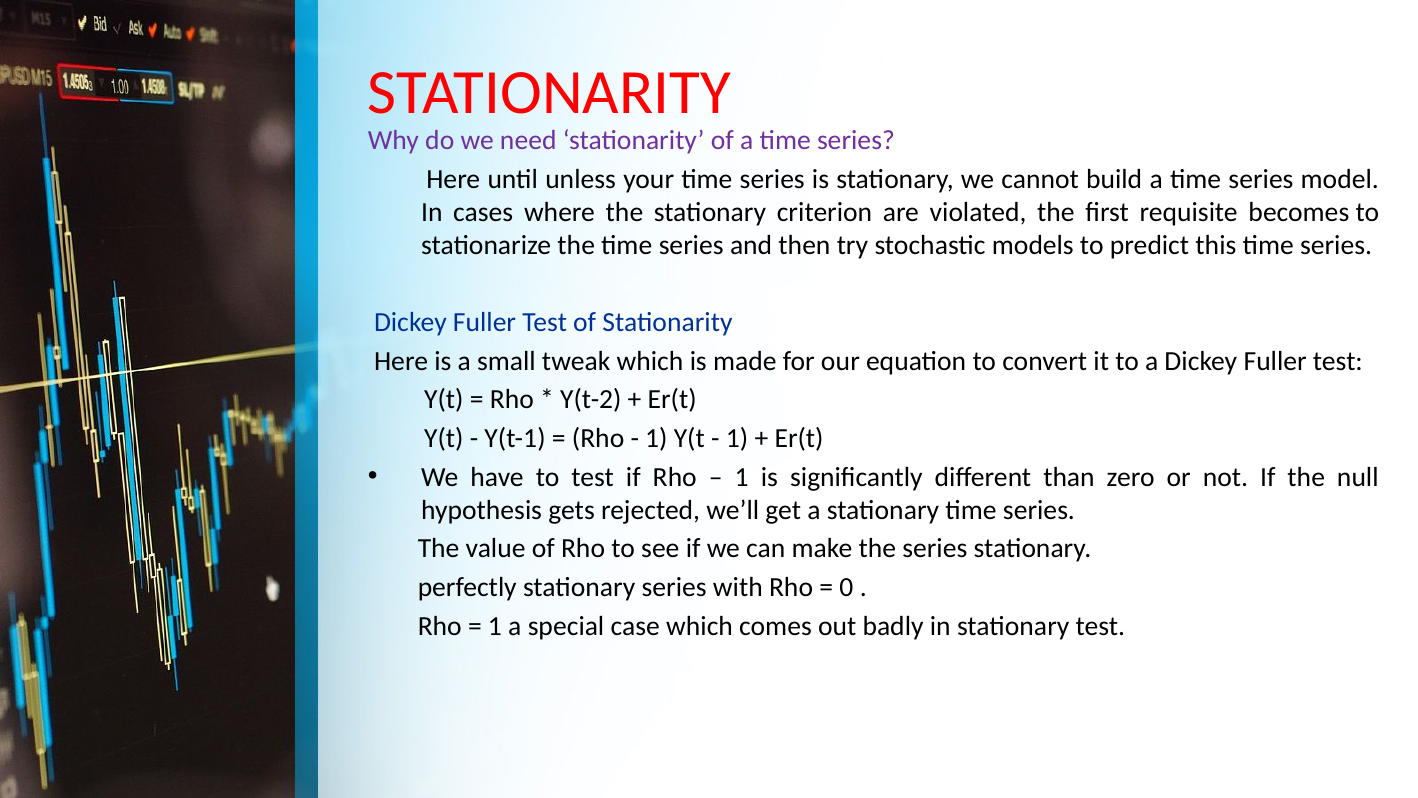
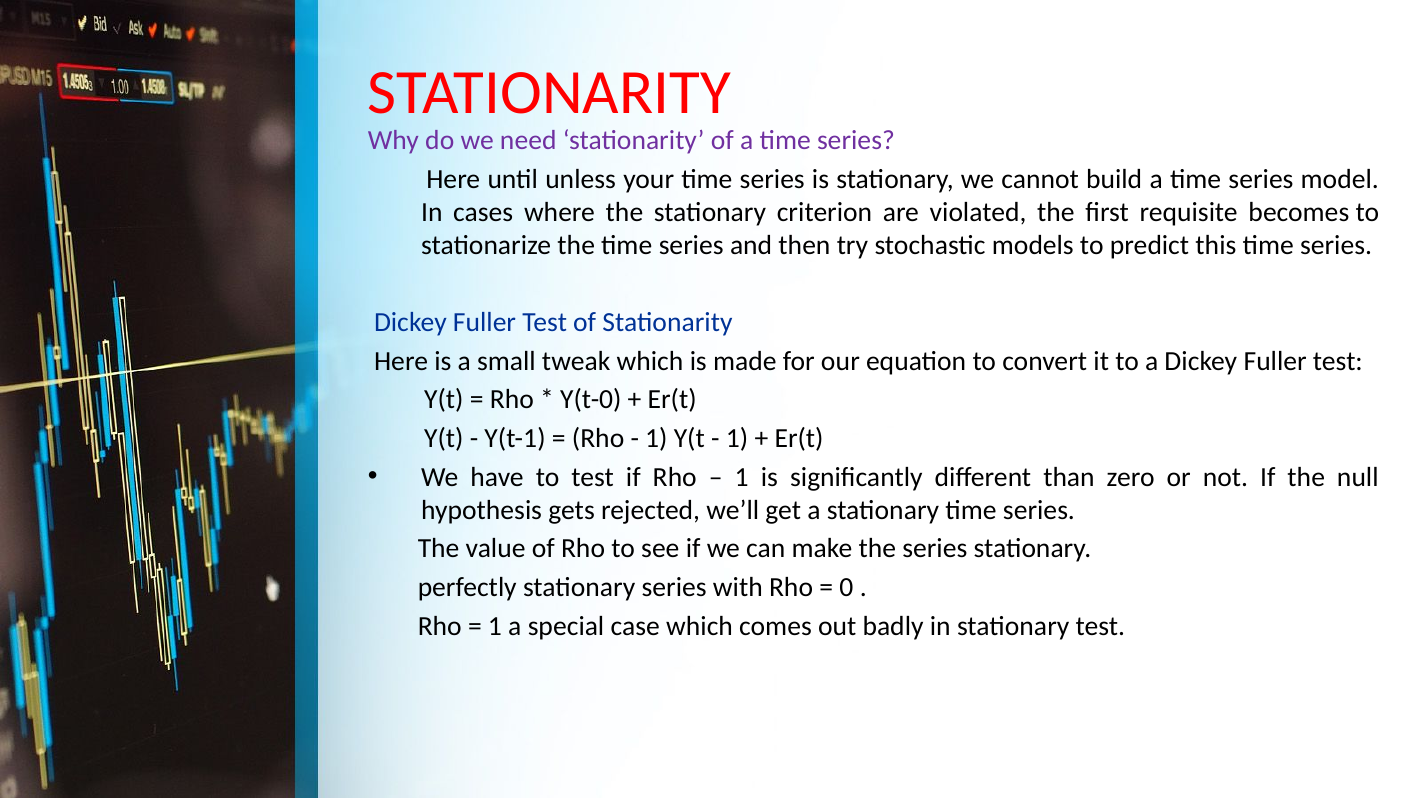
Y(t-2: Y(t-2 -> Y(t-0 (591, 400)
